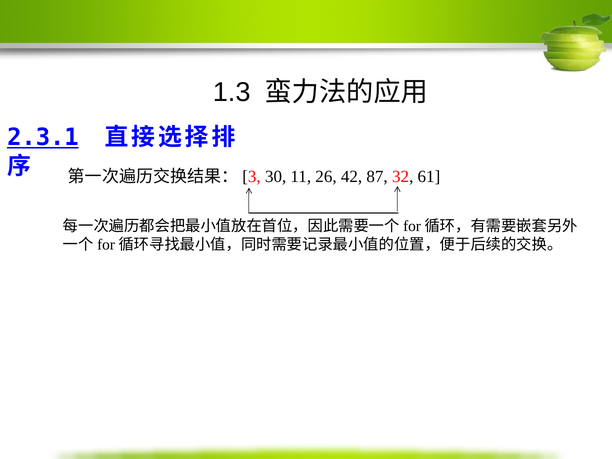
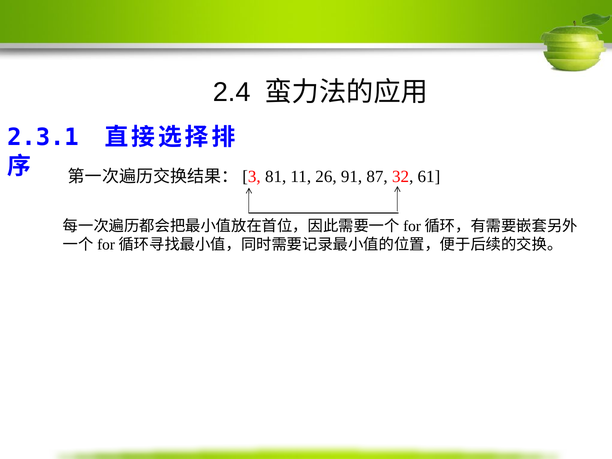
1.3: 1.3 -> 2.4 (232, 92)
2.3.1 underline: present -> none (43, 138)
30: 30 -> 81 (276, 176)
42: 42 -> 91 (352, 176)
